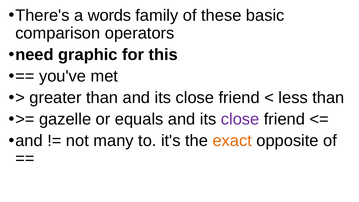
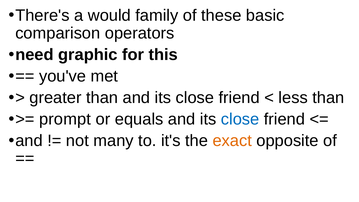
words: words -> would (109, 15)
gazelle: gazelle -> prompt (65, 119)
close colour: purple -> blue (240, 119)
